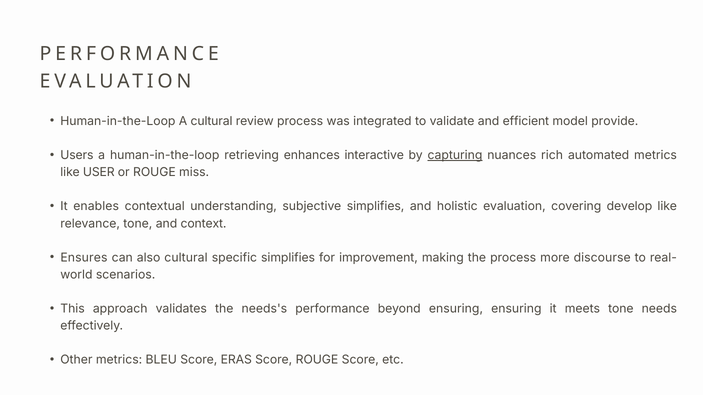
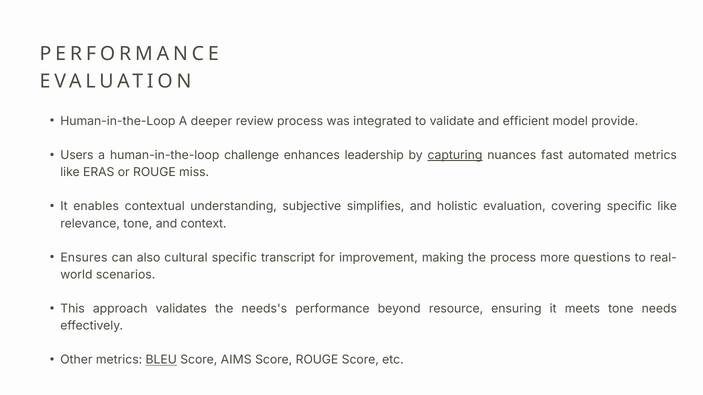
A cultural: cultural -> deeper (211, 121)
retrieving: retrieving -> challenge (252, 155)
interactive: interactive -> leadership (374, 155)
rich: rich -> fast (552, 155)
USER: USER -> ERAS (99, 172)
covering develop: develop -> specific (629, 207)
specific simplifies: simplifies -> transcript (288, 258)
discourse: discourse -> questions (602, 258)
beyond ensuring: ensuring -> resource (456, 309)
BLEU underline: none -> present (161, 360)
ERAS: ERAS -> AIMS (236, 360)
